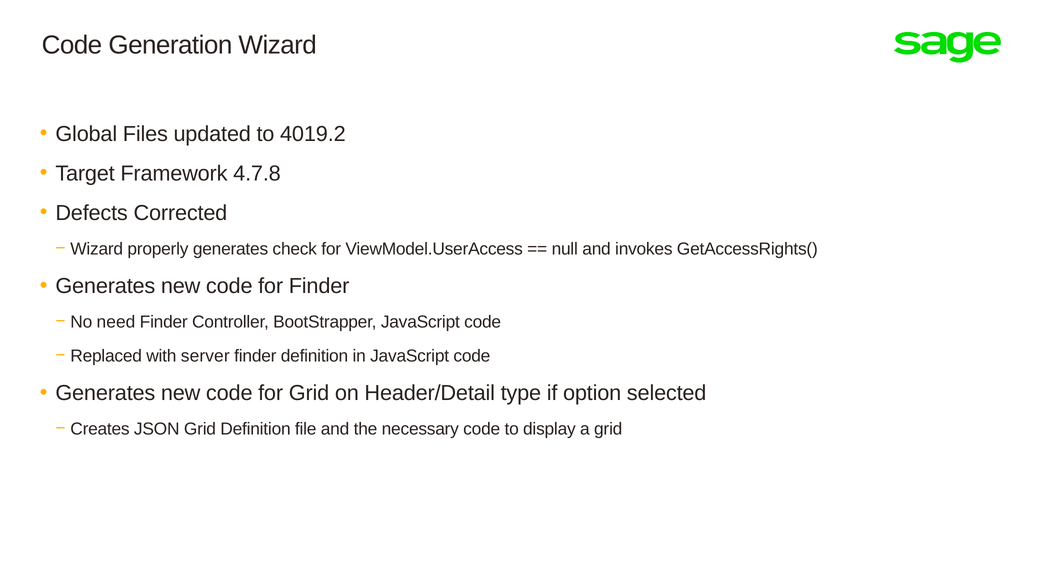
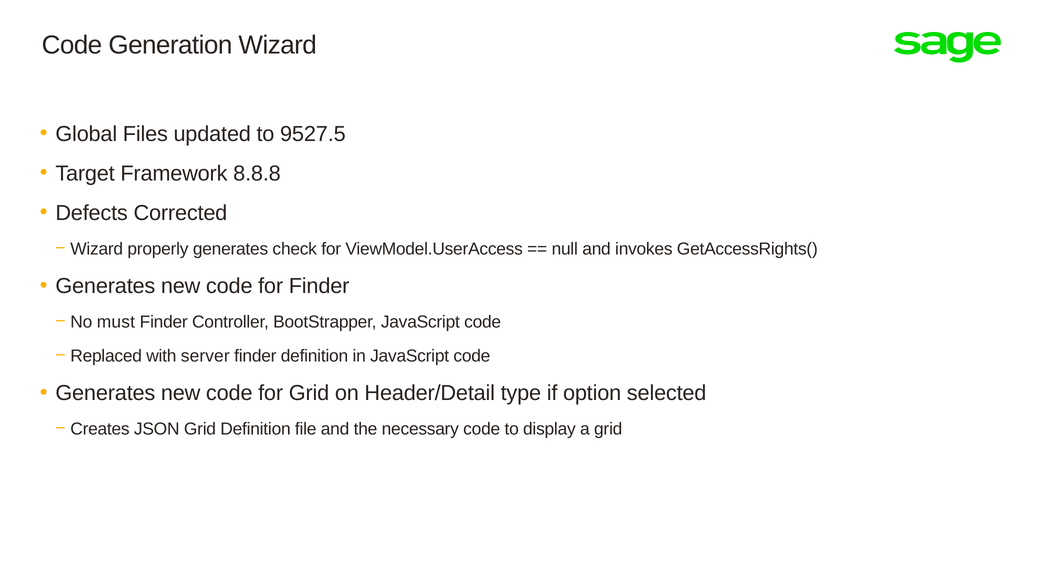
4019.2: 4019.2 -> 9527.5 (313, 134)
4.7.8: 4.7.8 -> 8.8.8 (257, 173)
need: need -> must (116, 322)
